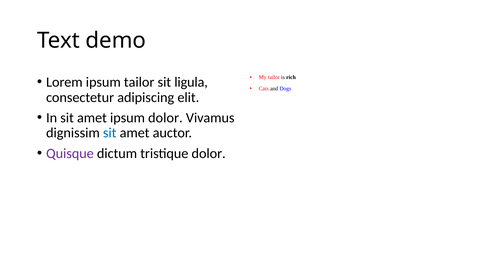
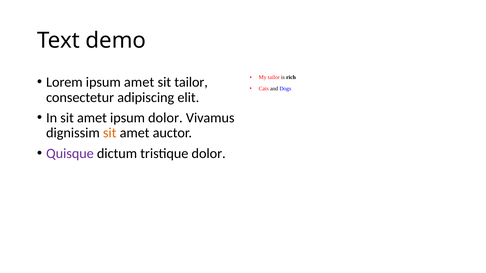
ipsum tailor: tailor -> amet (139, 82)
sit ligula: ligula -> tailor (191, 82)
sit colour: blue -> orange (110, 133)
